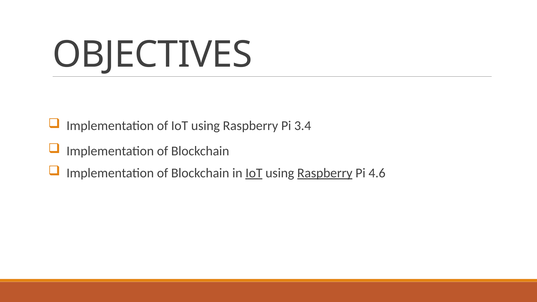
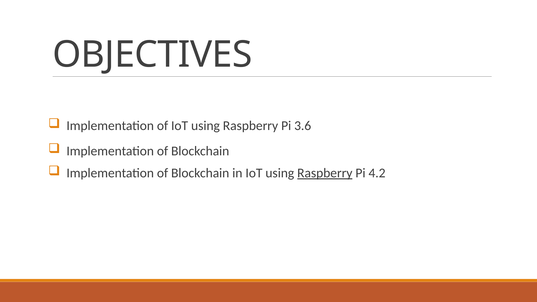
3.4: 3.4 -> 3.6 (303, 126)
IoT underline: present -> none (254, 173)
4.6: 4.6 -> 4.2 (377, 173)
